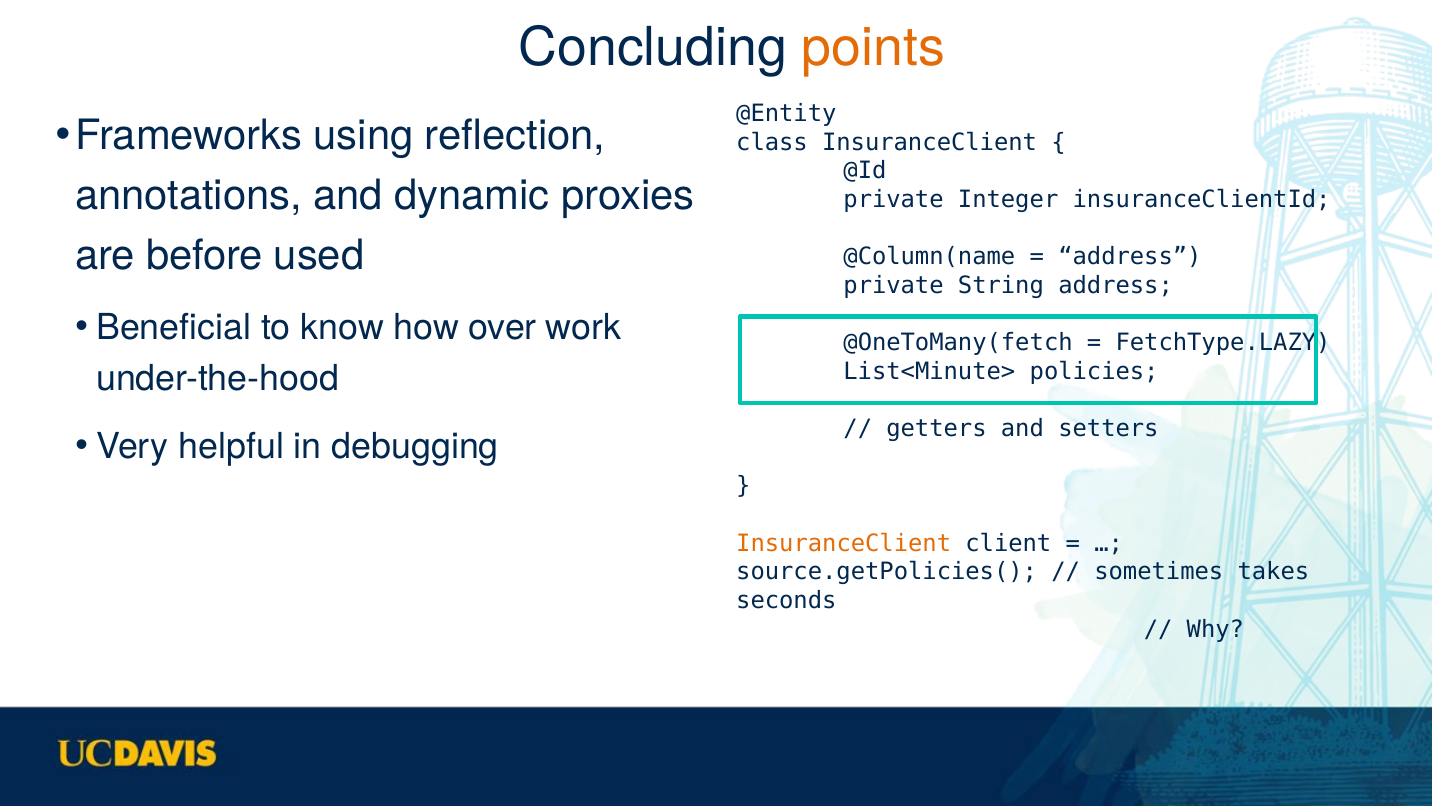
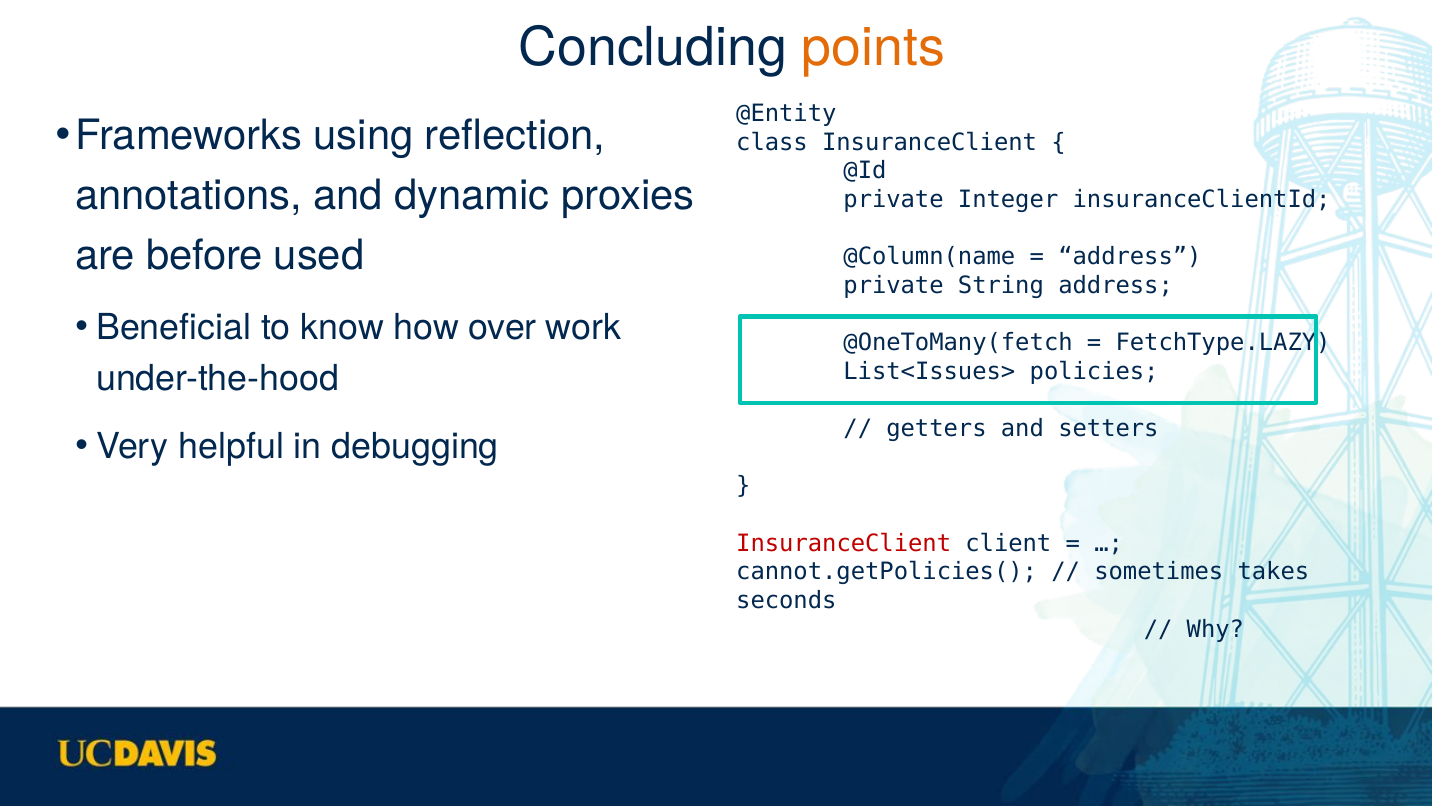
List<Minute>: List<Minute> -> List<Issues> (929, 371)
InsuranceClient colour: orange -> red (844, 543)
source.getPolicies(: source.getPolicies( -> cannot.getPolicies( (887, 572)
